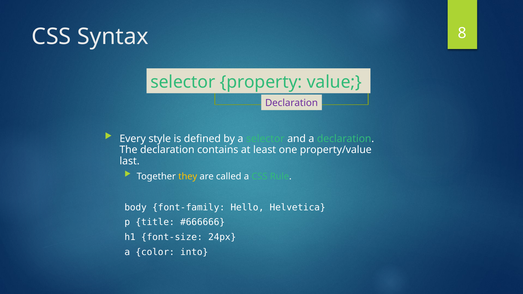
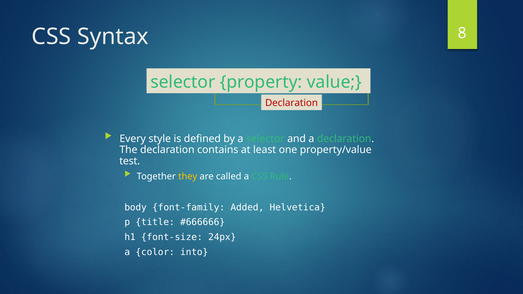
Declaration colour: purple -> red (292, 103)
last: last -> test (130, 161)
Hello: Hello -> Added (247, 207)
